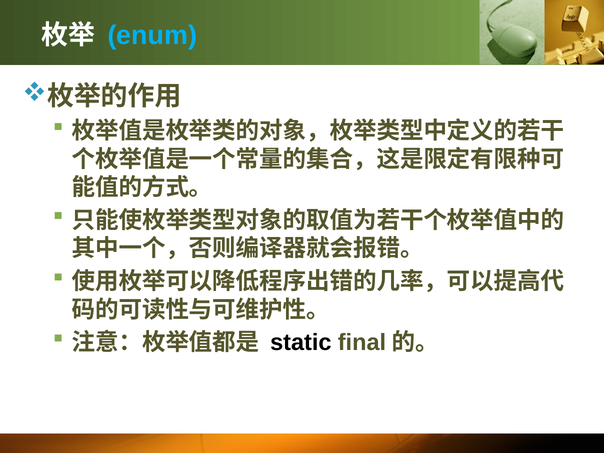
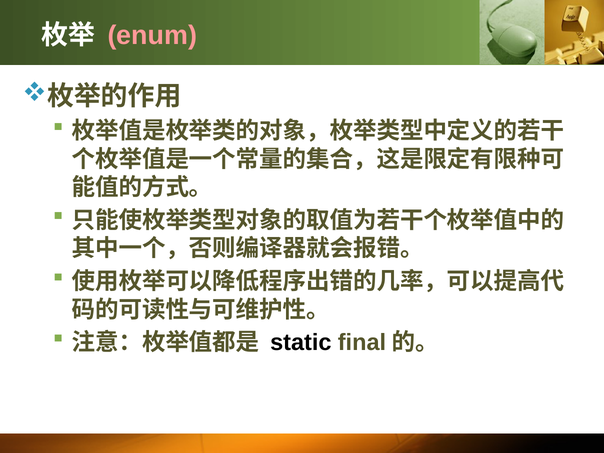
enum colour: light blue -> pink (152, 36)
